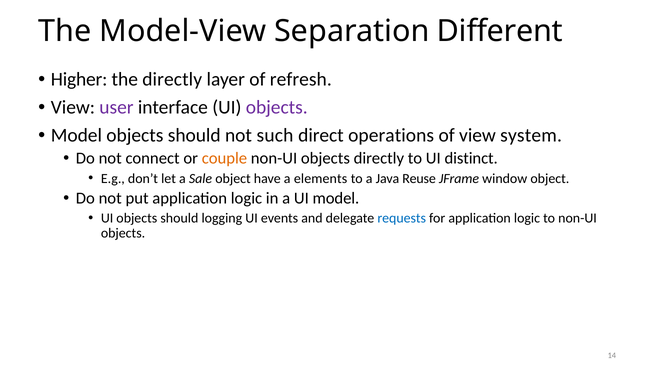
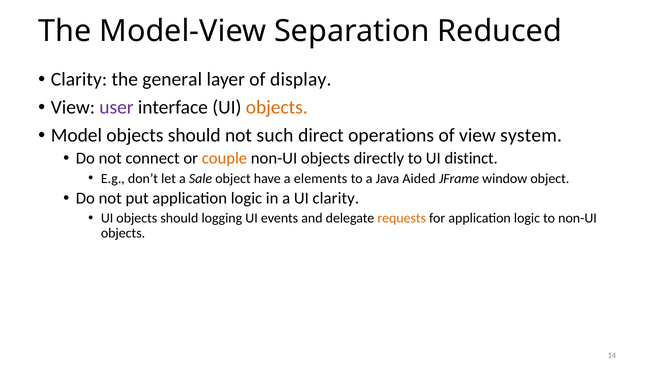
Different: Different -> Reduced (500, 31)
Higher: Higher -> Clarity (79, 80)
the directly: directly -> general (172, 80)
refresh: refresh -> display (301, 80)
objects colour: purple -> orange (277, 108)
Reuse: Reuse -> Aided (419, 179)
UI model: model -> clarity (336, 198)
requests colour: blue -> orange (402, 218)
